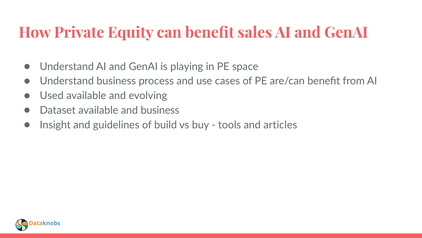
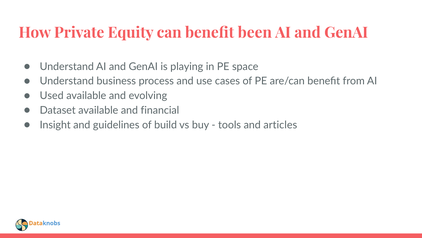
sales: sales -> been (255, 33)
and business: business -> financial (160, 110)
